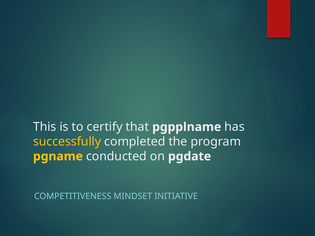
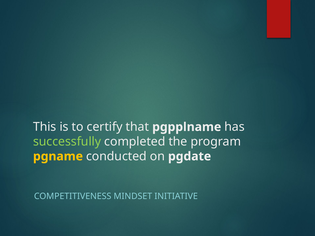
successfully colour: yellow -> light green (67, 142)
